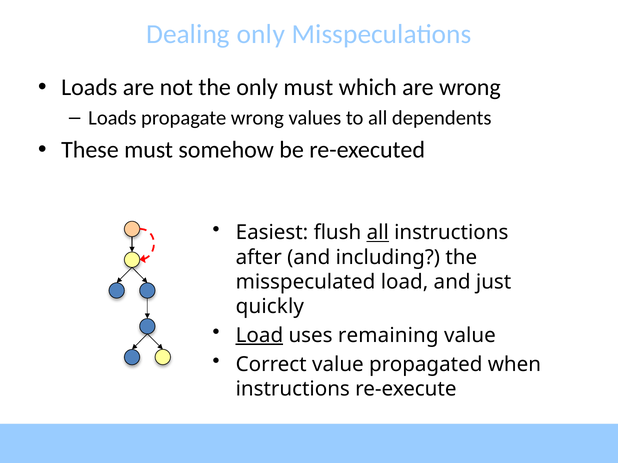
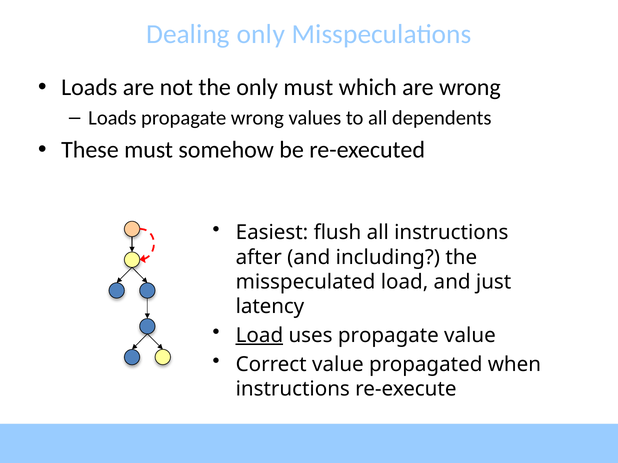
all underline: present -> none (378, 233)
quickly: quickly -> latency (270, 307)
uses remaining: remaining -> propagate (388, 336)
